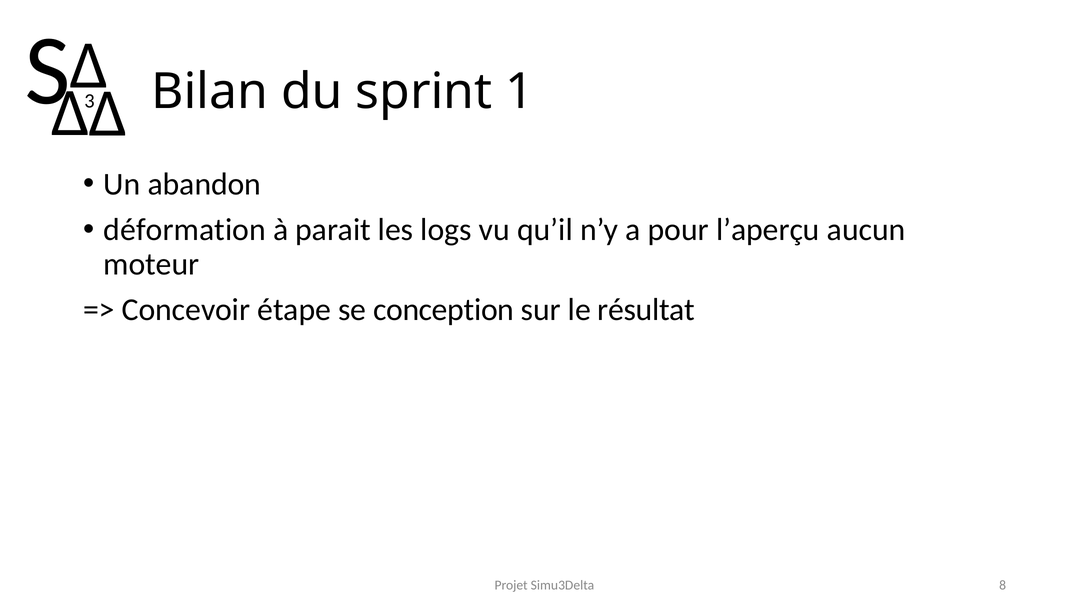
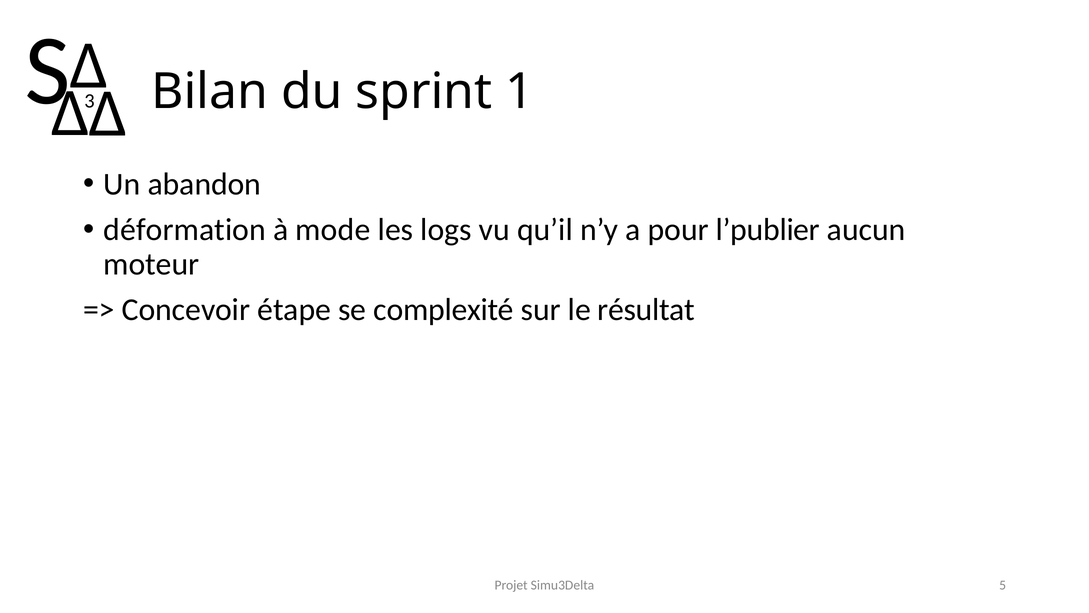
parait: parait -> mode (333, 230)
l’aperçu: l’aperçu -> l’publier (768, 230)
conception: conception -> complexité (444, 310)
8: 8 -> 5 (1003, 585)
